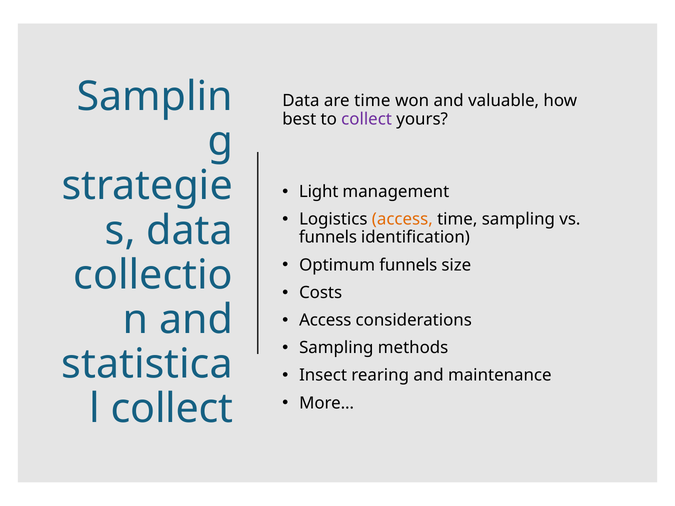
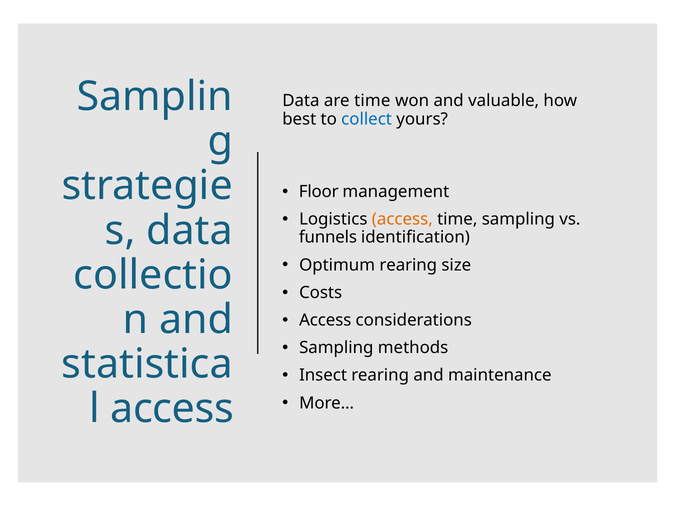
collect colour: purple -> blue (367, 119)
Light: Light -> Floor (319, 192)
Optimum funnels: funnels -> rearing (408, 265)
collect: collect -> access (172, 409)
